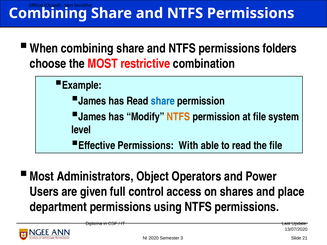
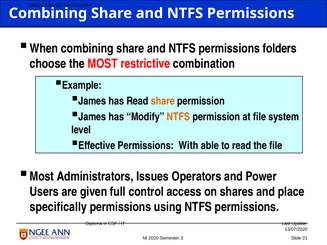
share colour: blue -> orange (163, 101)
Object: Object -> Issues (153, 177)
department: department -> specifically (58, 207)
